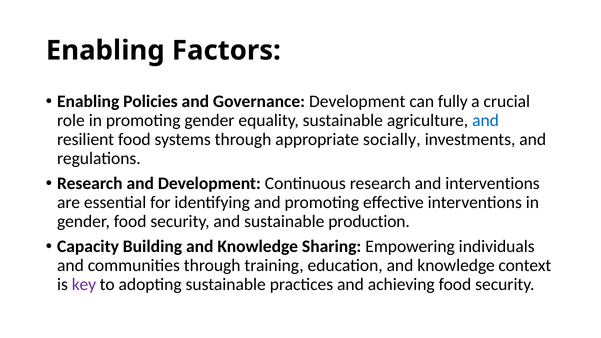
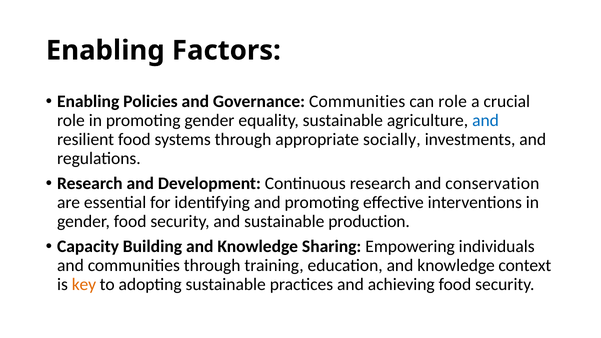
Governance Development: Development -> Communities (357, 102)
can fully: fully -> role (453, 102)
and interventions: interventions -> conservation (492, 184)
key colour: purple -> orange (84, 285)
